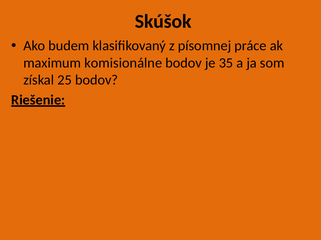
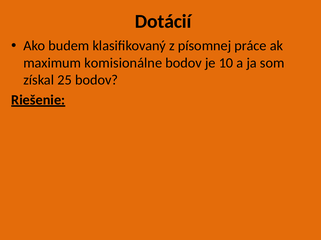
Skúšok: Skúšok -> Dotácií (163, 21)
35: 35 -> 10 (226, 63)
